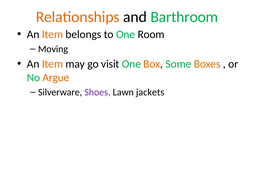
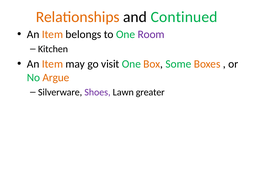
Barthroom: Barthroom -> Continued (184, 17)
Room colour: black -> purple (151, 34)
Moving: Moving -> Kitchen (53, 49)
jackets: jackets -> greater (150, 92)
